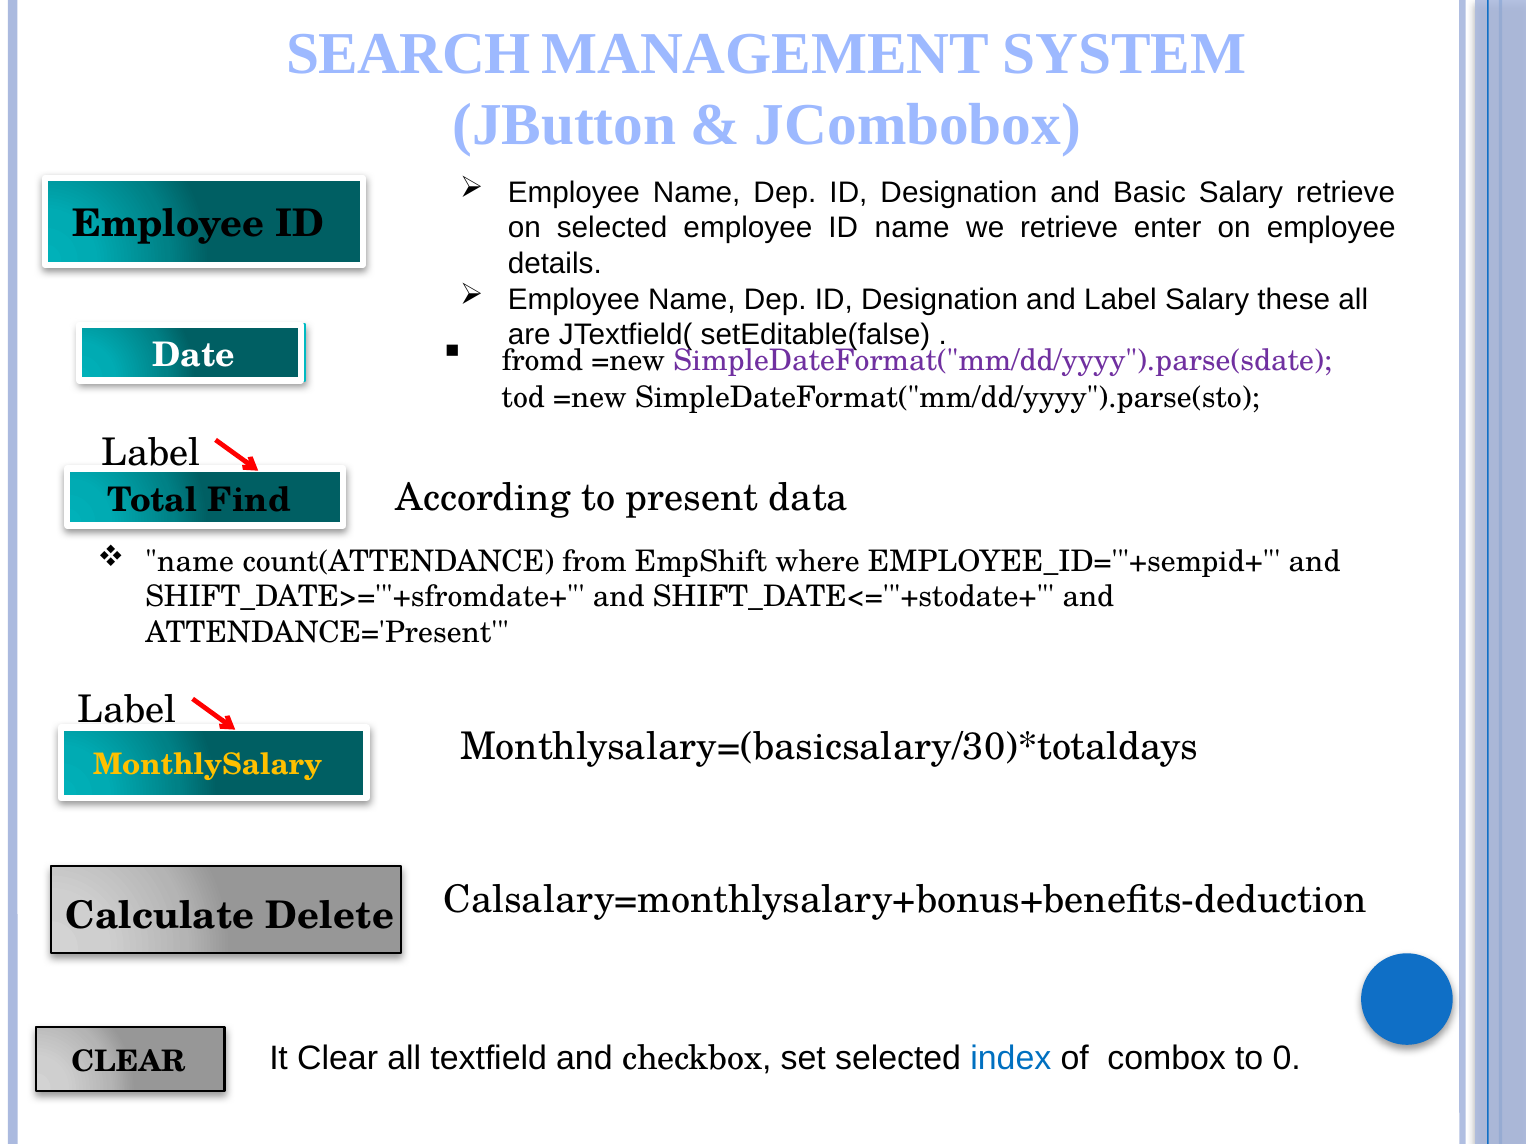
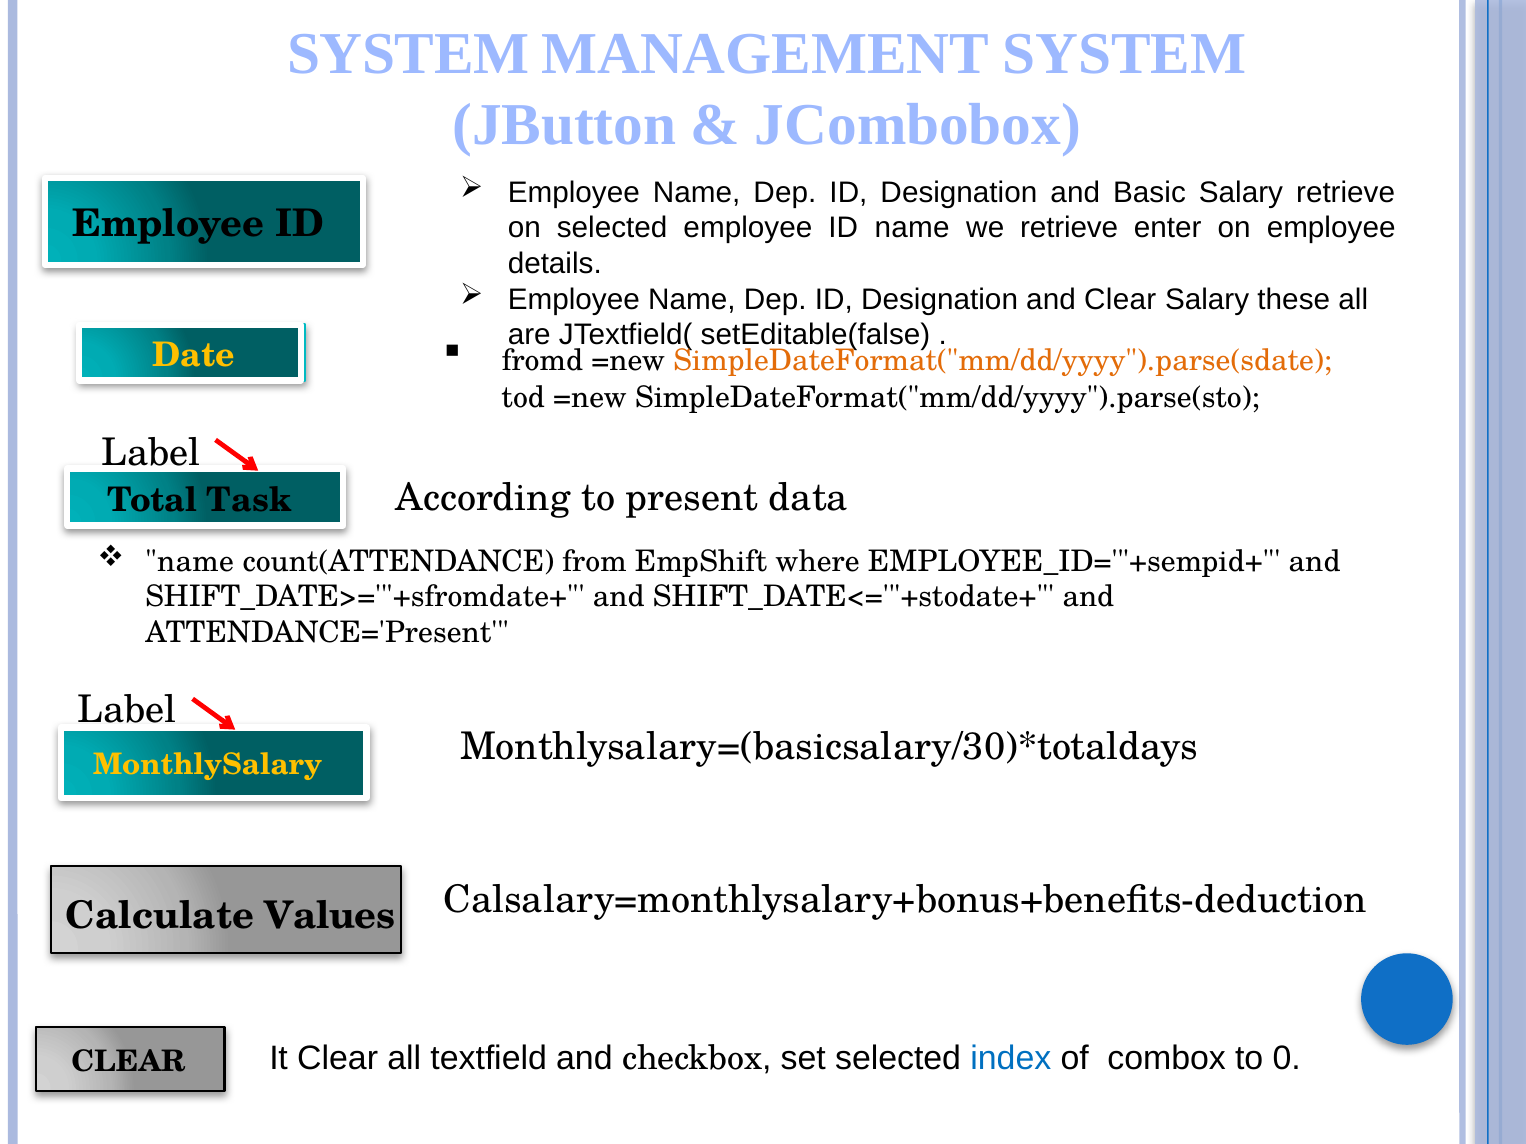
SEARCH: SEARCH -> SYSTEM (408, 54)
and Label: Label -> Clear (1120, 300)
SimpleDateFormat("mm/dd/yyyy").parse(sdate colour: purple -> orange (1003, 361)
Date colour: white -> yellow (194, 355)
Find: Find -> Task (249, 501)
Delete: Delete -> Values (330, 916)
